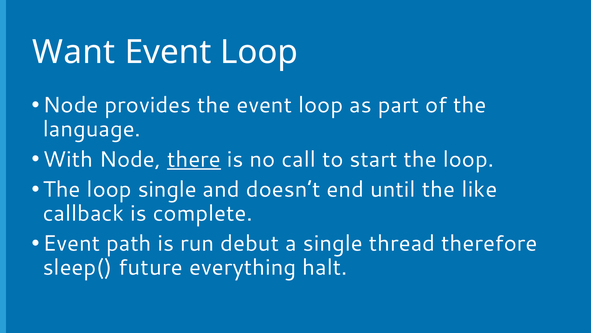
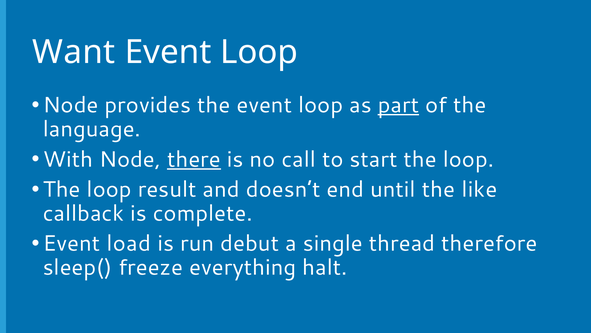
part underline: none -> present (398, 105)
loop single: single -> result (167, 189)
path: path -> load (129, 243)
future: future -> freeze (151, 267)
